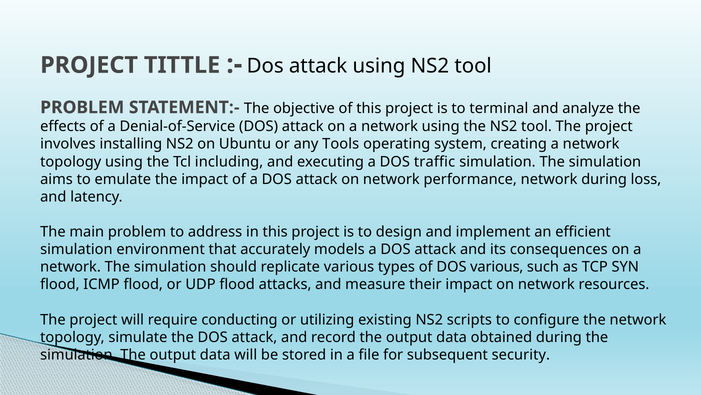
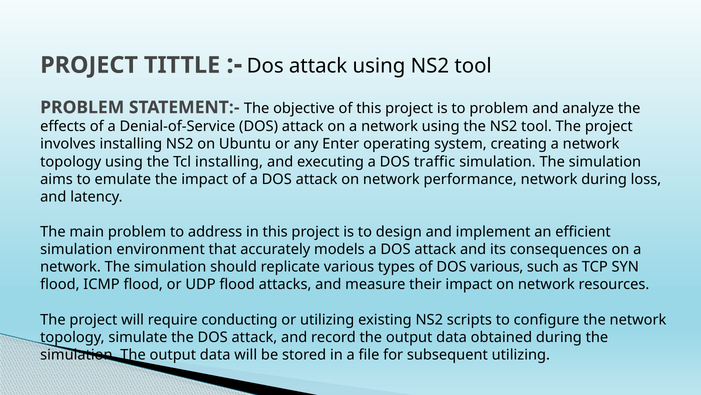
to terminal: terminal -> problem (499, 108)
Tools: Tools -> Enter (341, 144)
Tcl including: including -> installing (229, 161)
subsequent security: security -> utilizing (521, 354)
